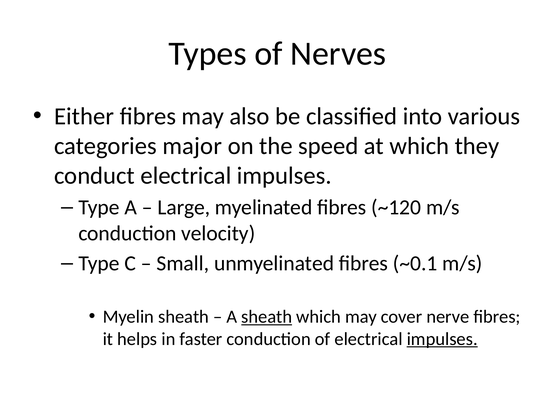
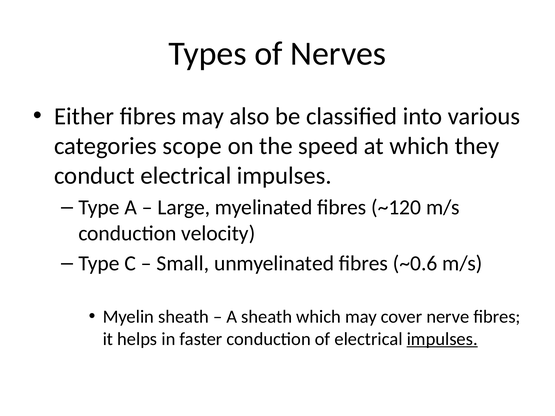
major: major -> scope (192, 146)
~0.1: ~0.1 -> ~0.6 (415, 264)
sheath underline: present -> none (267, 317)
